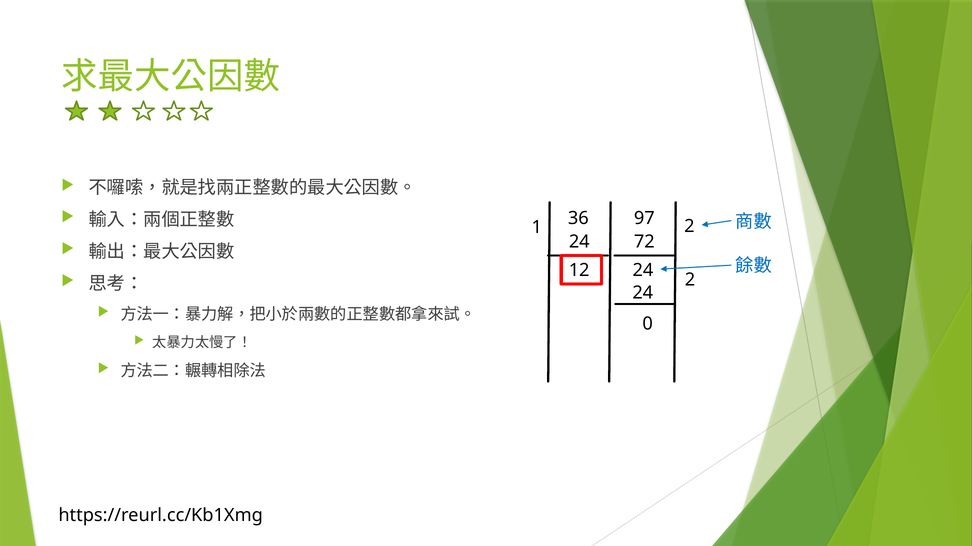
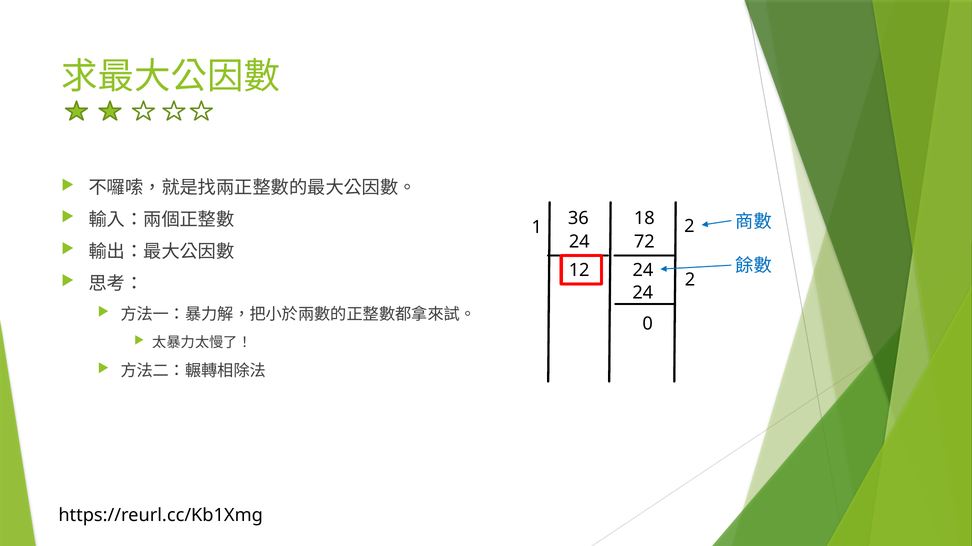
97: 97 -> 18 (644, 218)
